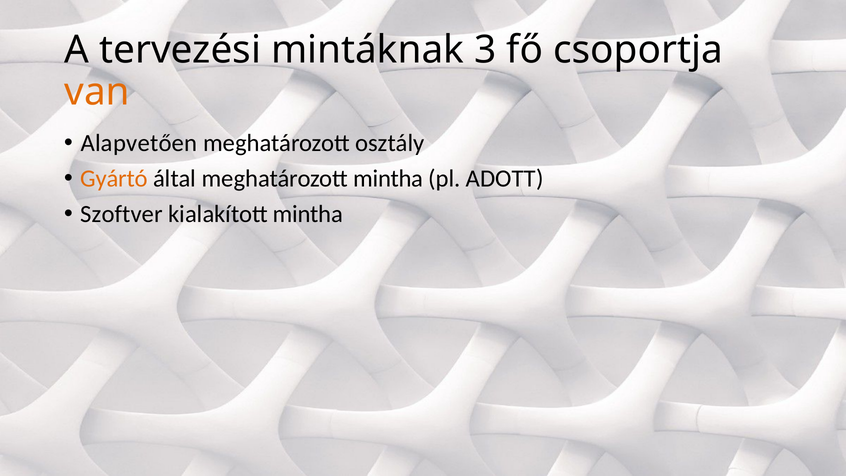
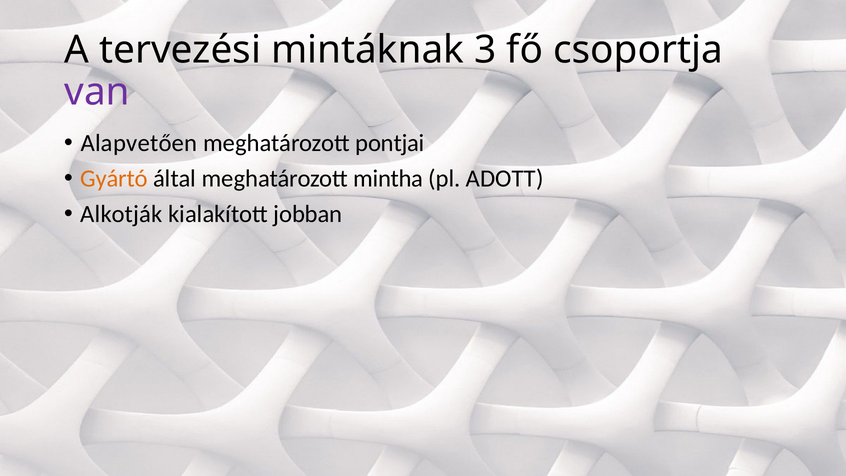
van colour: orange -> purple (97, 92)
osztály: osztály -> pontjai (390, 143)
Szoftver: Szoftver -> Alkotják (121, 214)
kialakított mintha: mintha -> jobban (308, 214)
